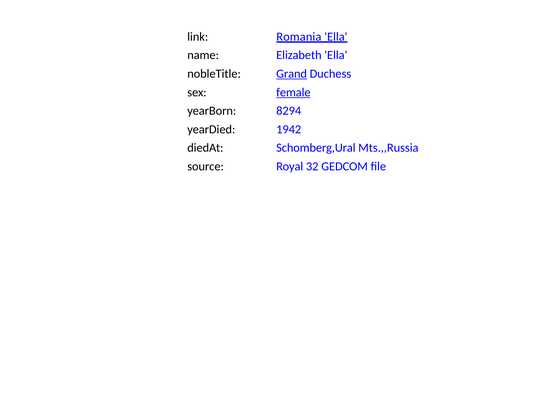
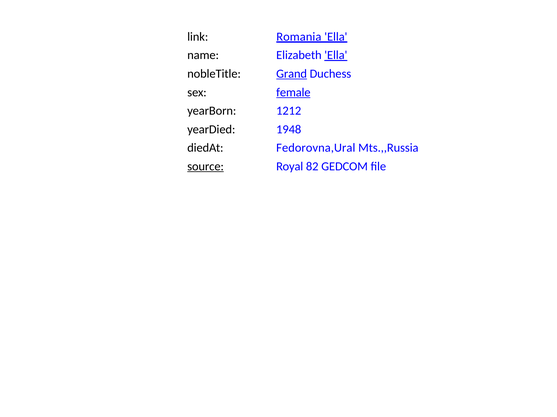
Ella underline: none -> present (336, 55)
8294: 8294 -> 1212 (289, 111)
1942: 1942 -> 1948 (289, 130)
Schomberg,Ural: Schomberg,Ural -> Fedorovna,Ural (316, 148)
source underline: none -> present (206, 167)
32: 32 -> 82 (312, 167)
